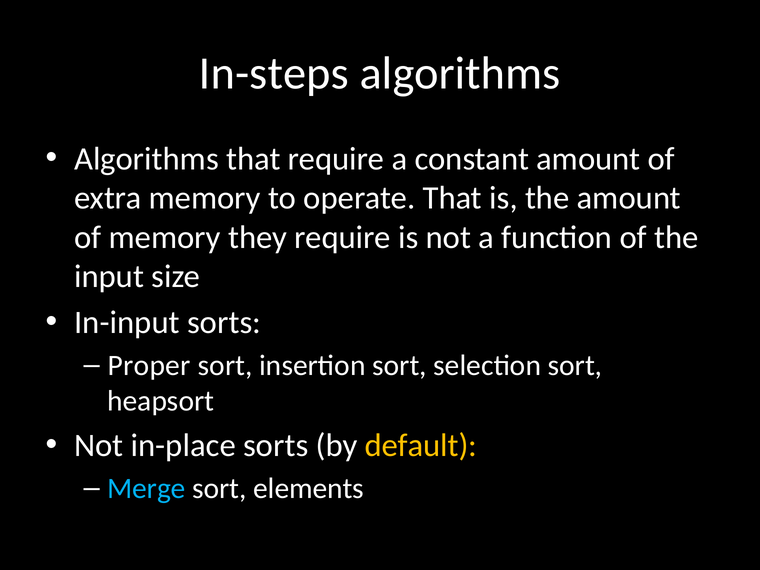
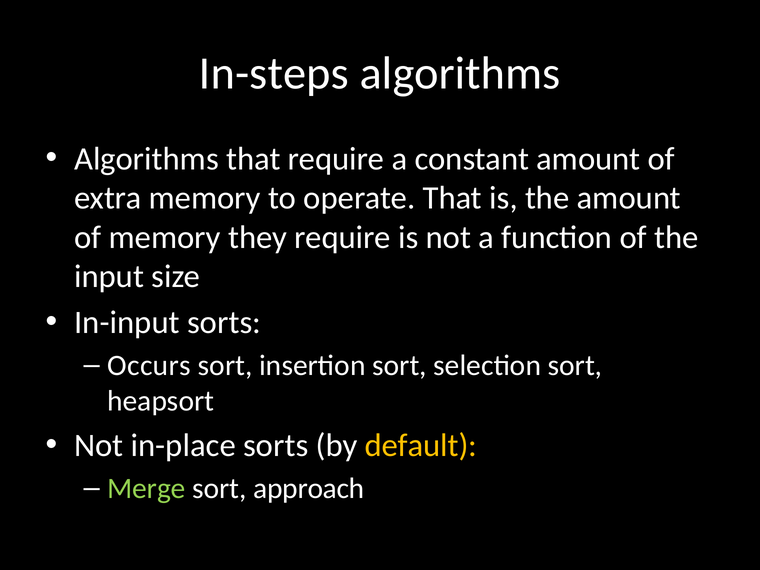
Proper: Proper -> Occurs (149, 366)
Merge colour: light blue -> light green (146, 489)
elements: elements -> approach (309, 489)
